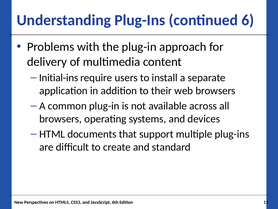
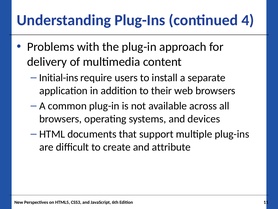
6: 6 -> 4 (248, 20)
standard: standard -> attribute (171, 147)
